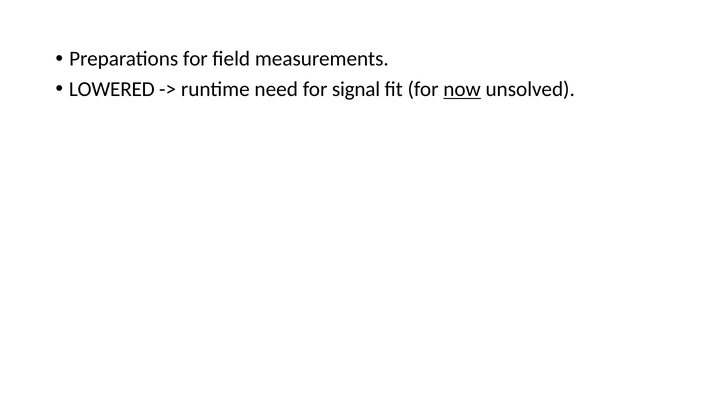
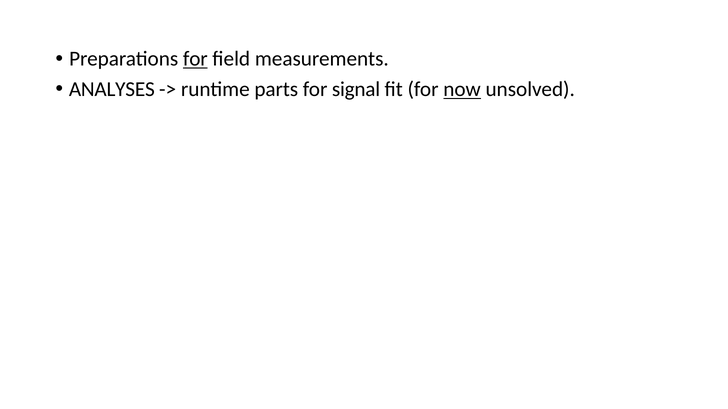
for underline: none -> present (195, 59)
LOWERED: LOWERED -> ANALYSES (112, 89)
need: need -> parts (276, 89)
